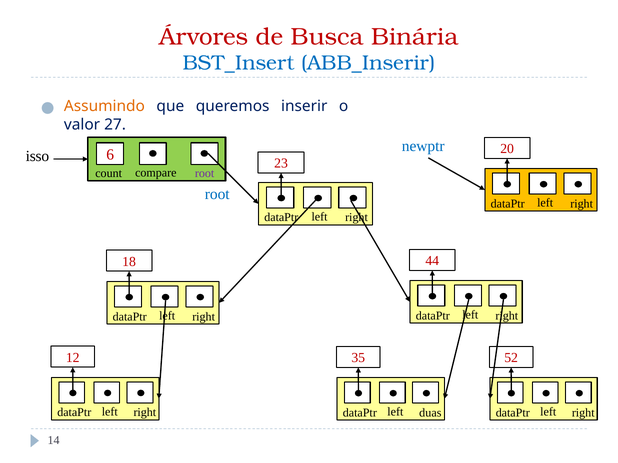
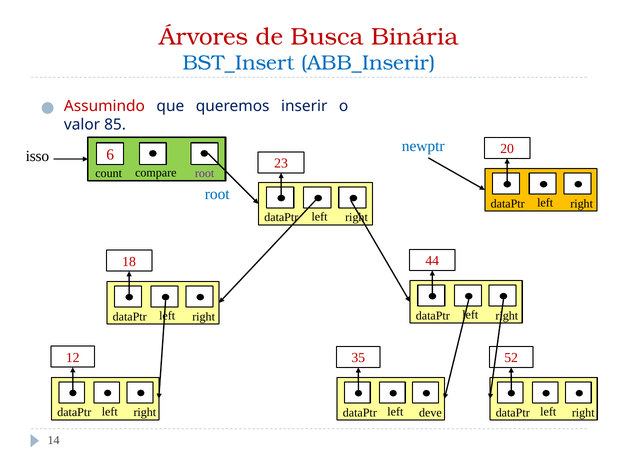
Assumindo colour: orange -> red (104, 106)
27: 27 -> 85 (115, 125)
duas: duas -> deve (430, 413)
